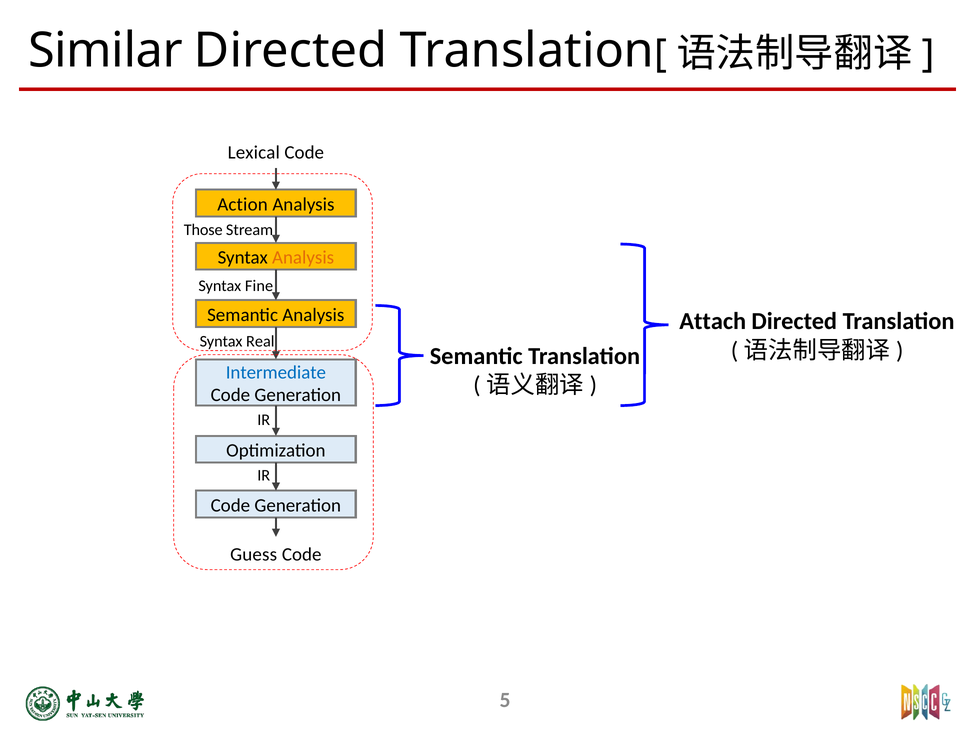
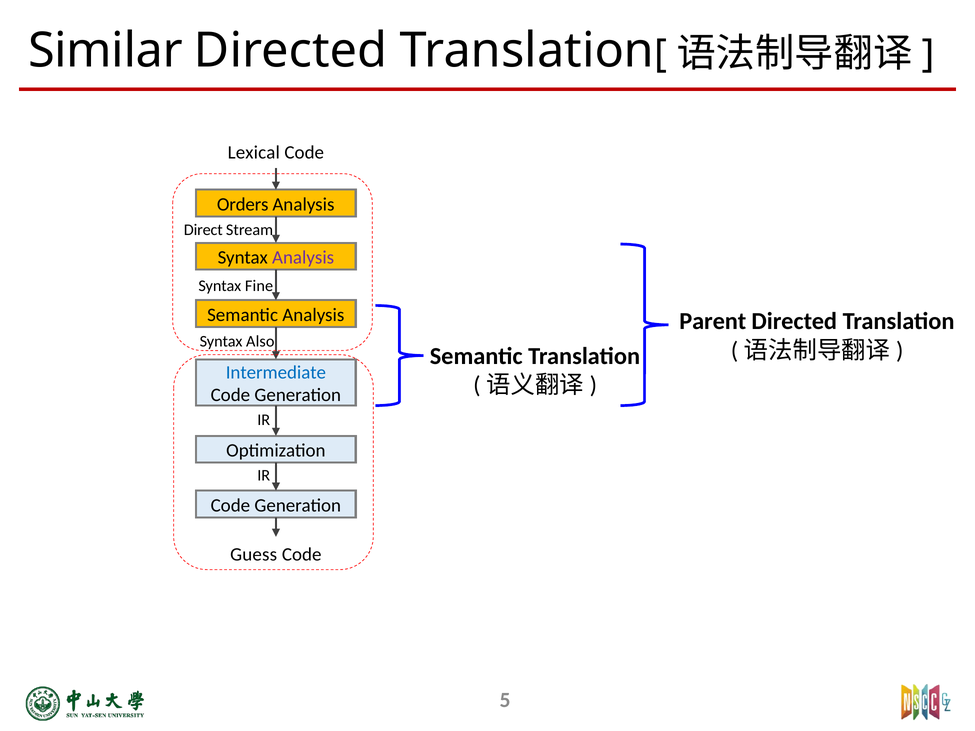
Action: Action -> Orders (243, 204)
Those: Those -> Direct (203, 230)
Analysis colour: orange -> purple (303, 258)
Attach: Attach -> Parent (713, 321)
Real: Real -> Also (260, 341)
